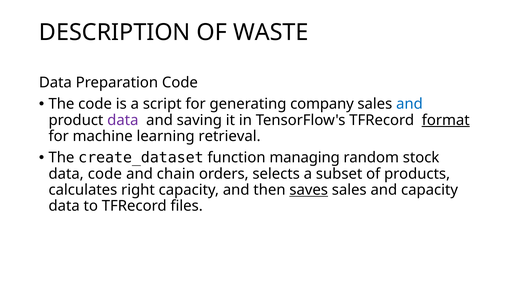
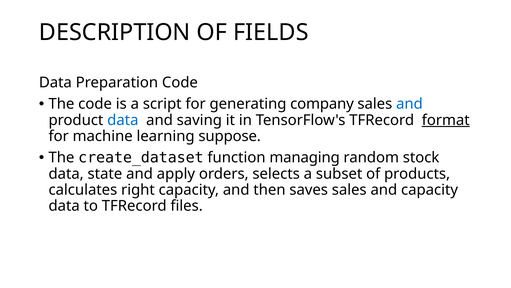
WASTE: WASTE -> FIELDS (271, 32)
data colour: purple -> blue (123, 120)
retrieval: retrieval -> suppose (230, 136)
data code: code -> state (105, 173)
chain: chain -> apply (176, 173)
saves underline: present -> none (309, 189)
